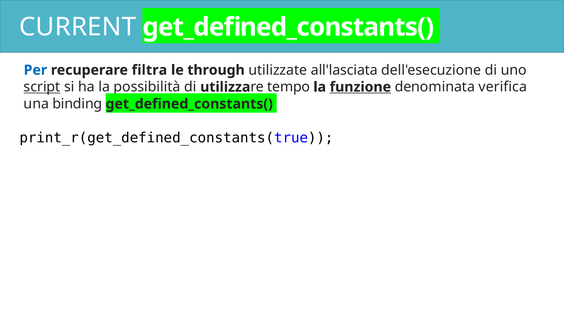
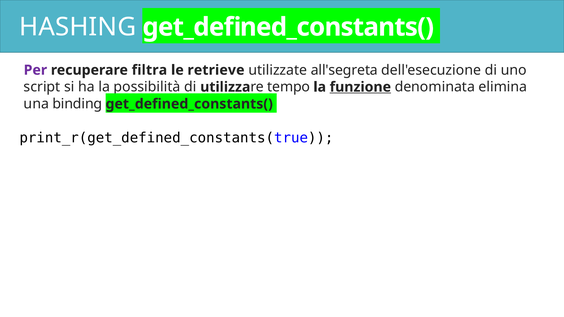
CURRENT: CURRENT -> HASHING (78, 27)
Per colour: blue -> purple (35, 70)
through: through -> retrieve (216, 70)
all'lasciata: all'lasciata -> all'segreta (344, 70)
script underline: present -> none (42, 87)
verifica: verifica -> elimina (503, 87)
